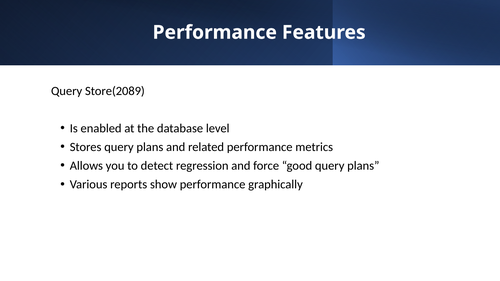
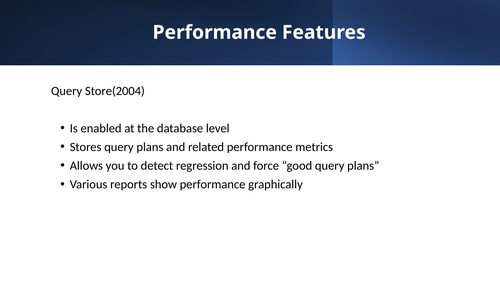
Store(2089: Store(2089 -> Store(2004 (115, 91)
